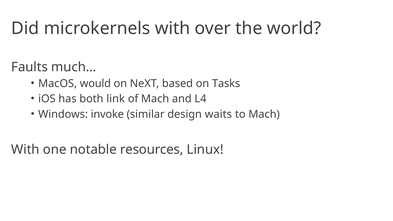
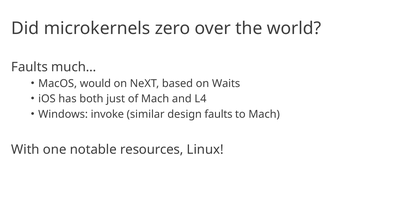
microkernels with: with -> zero (173, 28)
Tasks: Tasks -> Waits (226, 84)
link: link -> just (116, 99)
design waits: waits -> faults (219, 114)
